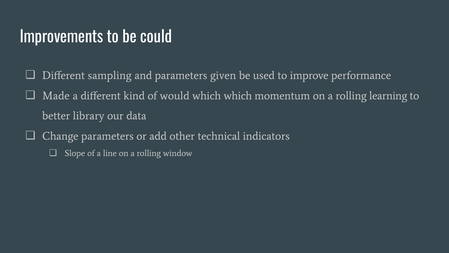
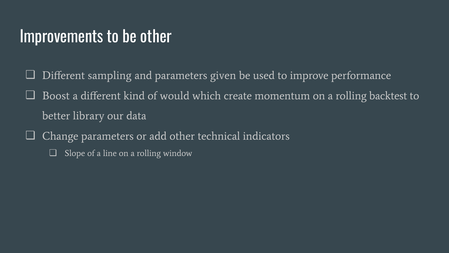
be could: could -> other (156, 37)
Made: Made -> Boost (56, 96)
which which: which -> create (238, 96)
learning: learning -> backtest (388, 96)
